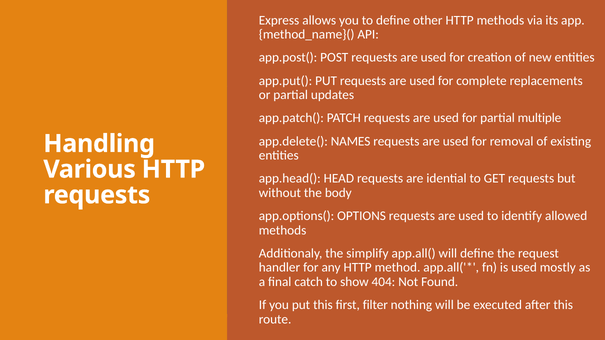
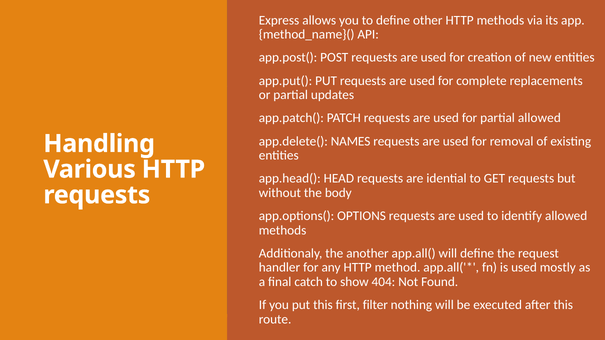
partial multiple: multiple -> allowed (539, 118)
simplify: simplify -> another (367, 254)
